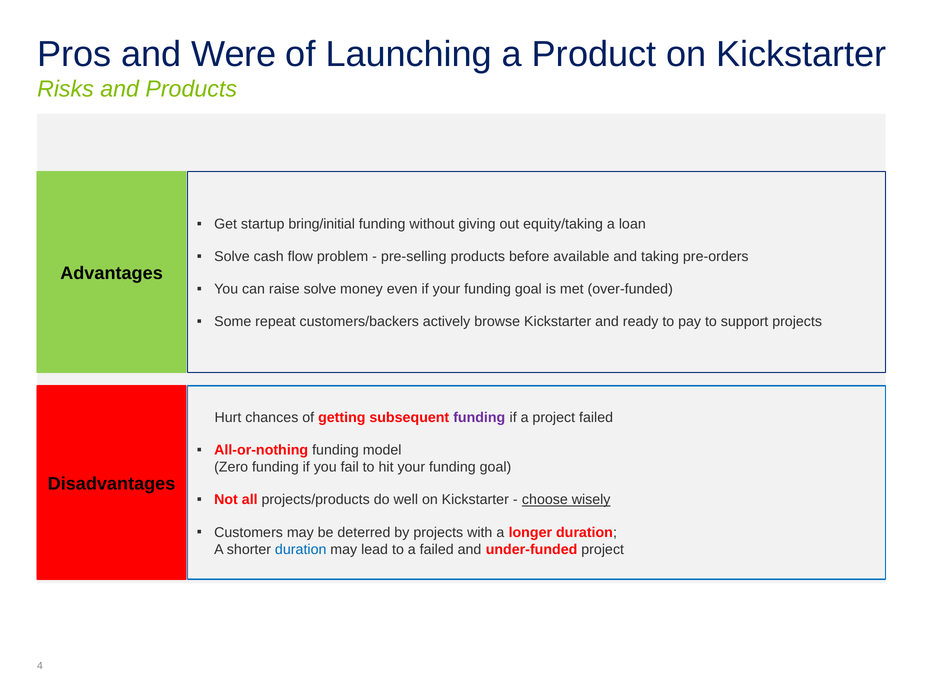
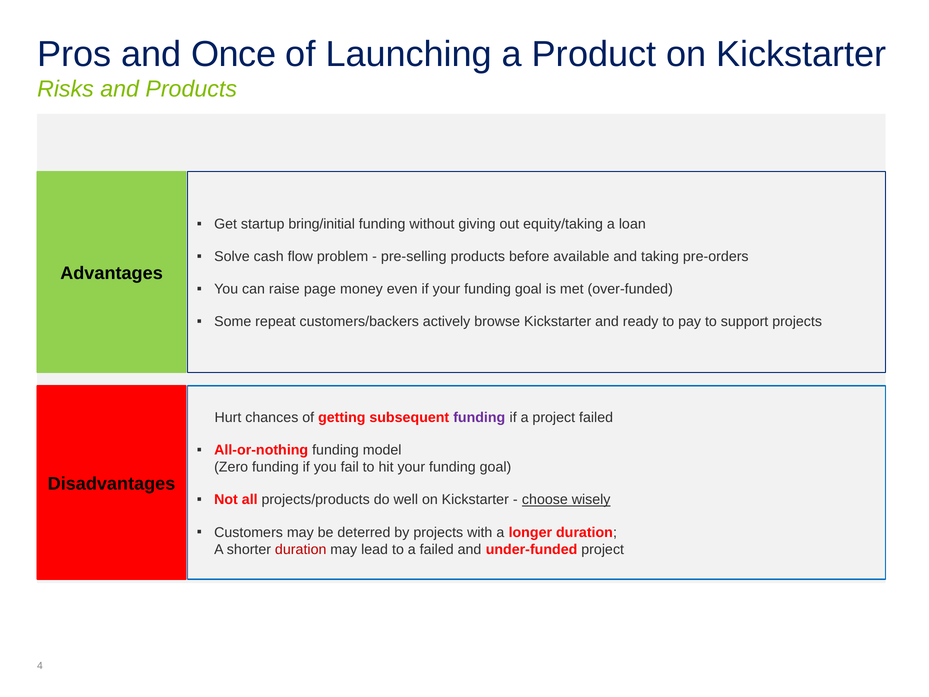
Were: Were -> Once (234, 54)
raise solve: solve -> page (320, 289)
duration colour: blue -> red (301, 549)
